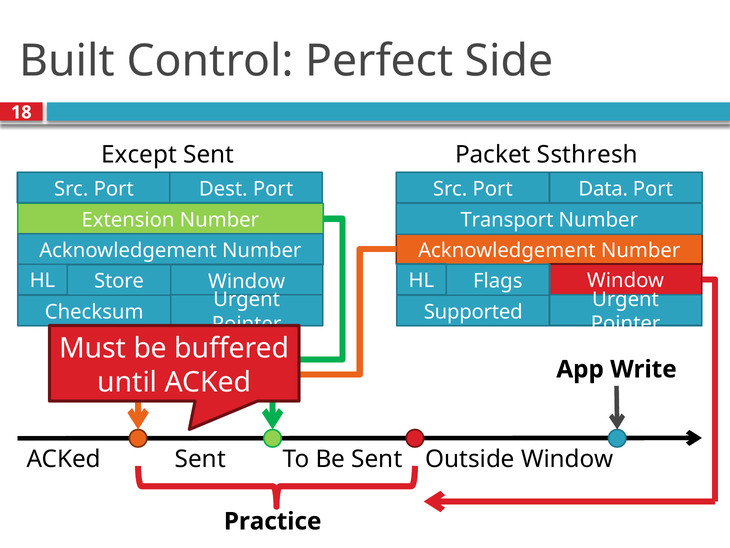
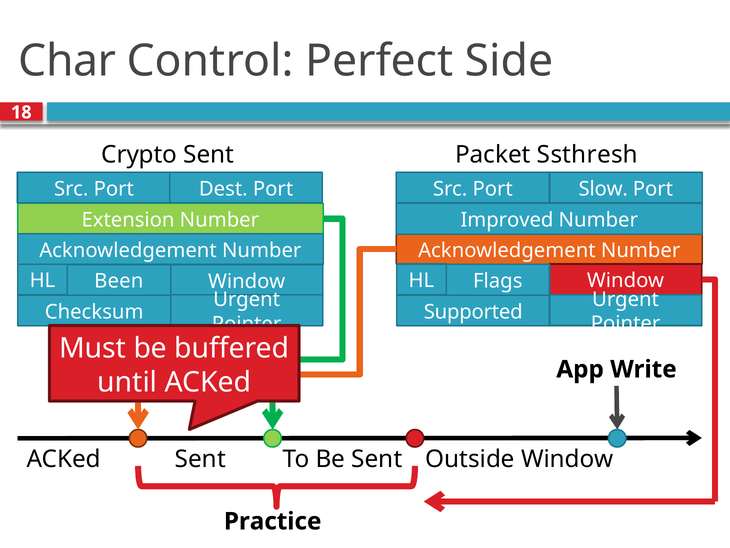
Built: Built -> Char (67, 61)
Except: Except -> Crypto (139, 154)
Data: Data -> Slow (603, 189)
Transport: Transport -> Improved (507, 220)
Store: Store -> Been (119, 281)
